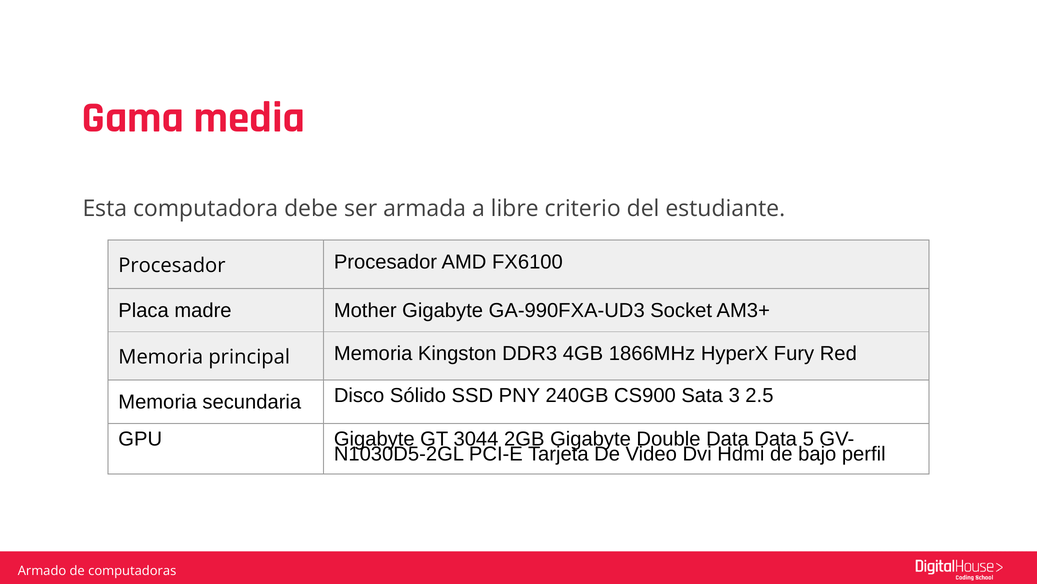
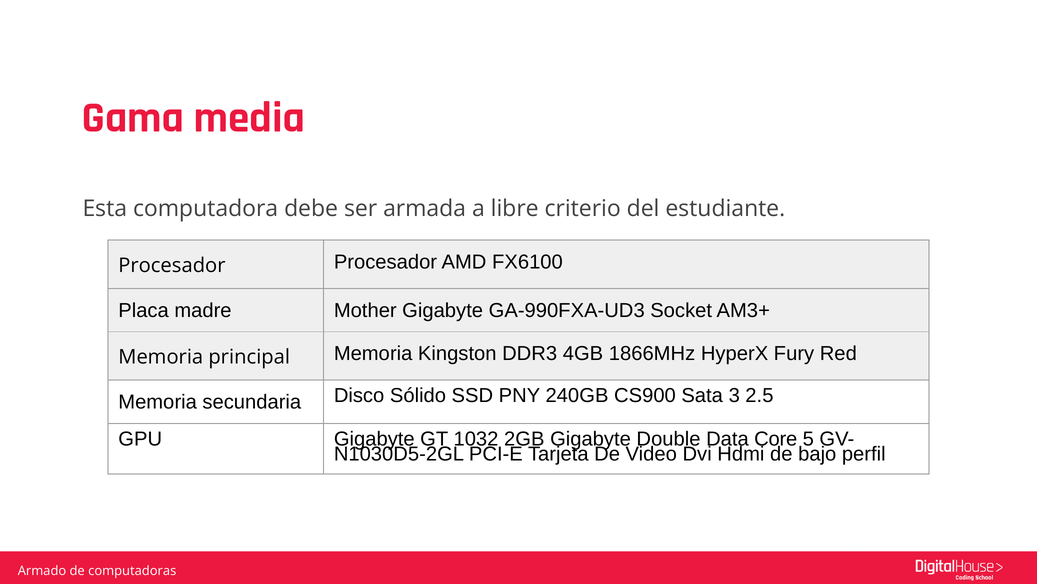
3044: 3044 -> 1032 (476, 439)
Data Data: Data -> Core (776, 439)
